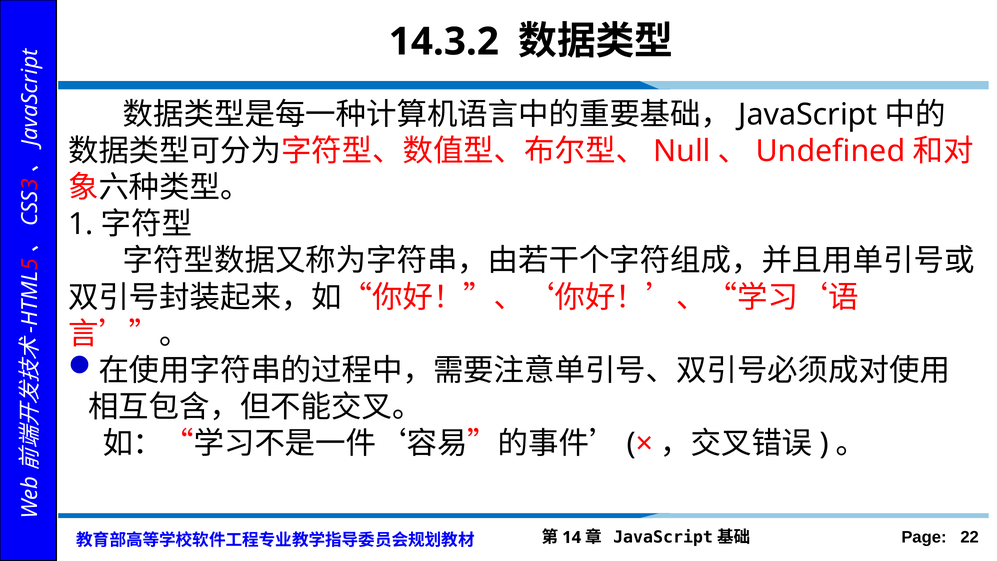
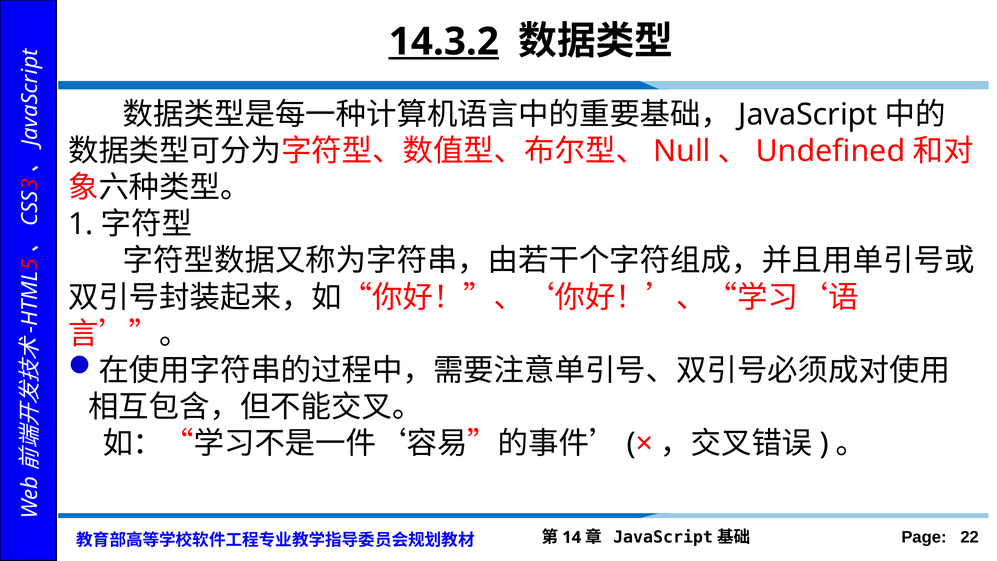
14.3.2 underline: none -> present (444, 42)
